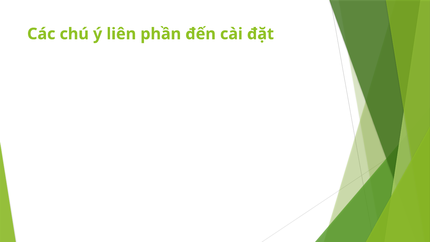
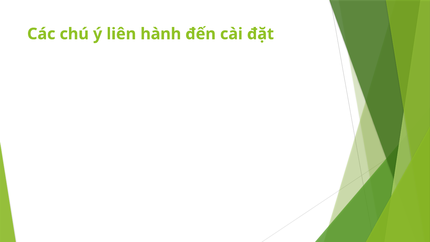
phần: phần -> hành (161, 34)
